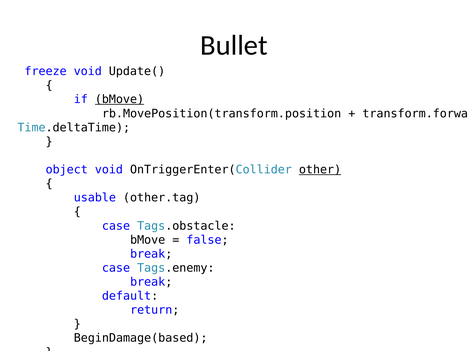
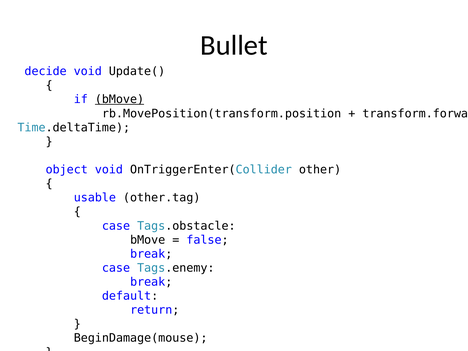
freeze: freeze -> decide (46, 71)
other underline: present -> none (320, 170)
BeginDamage(based: BeginDamage(based -> BeginDamage(mouse (141, 338)
